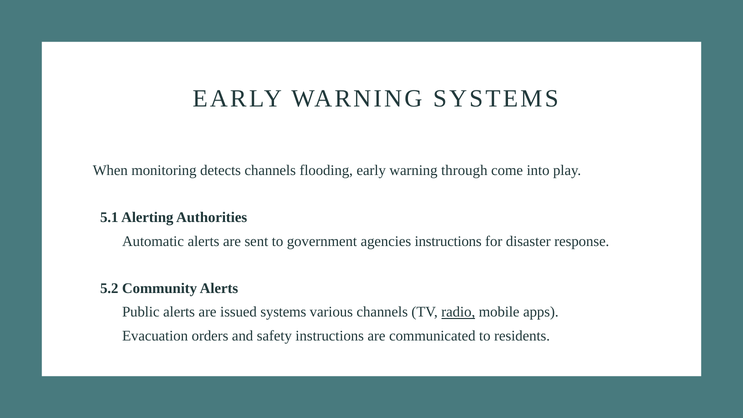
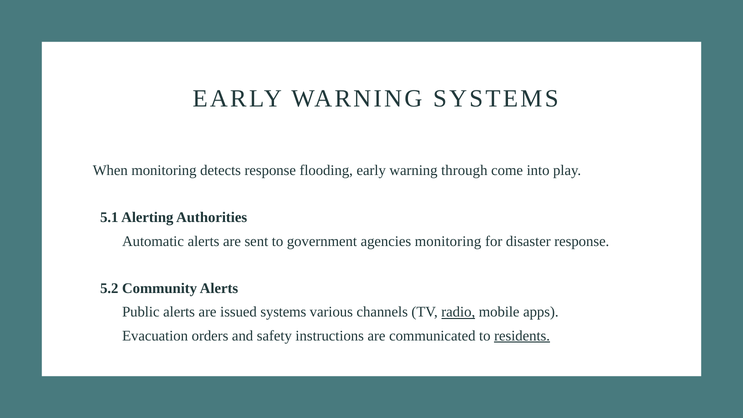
detects channels: channels -> response (270, 170)
agencies instructions: instructions -> monitoring (448, 241)
residents underline: none -> present (522, 336)
